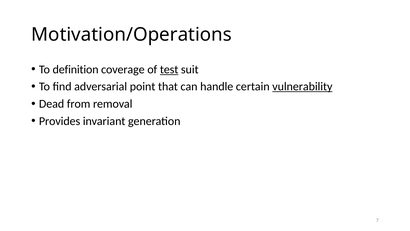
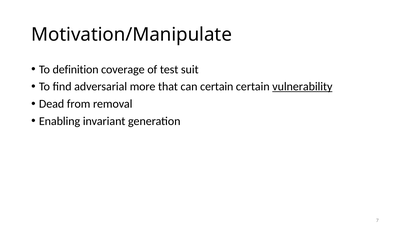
Motivation/Operations: Motivation/Operations -> Motivation/Manipulate (132, 34)
test underline: present -> none (169, 69)
point: point -> more (143, 87)
can handle: handle -> certain (217, 87)
Provides: Provides -> Enabling (60, 121)
